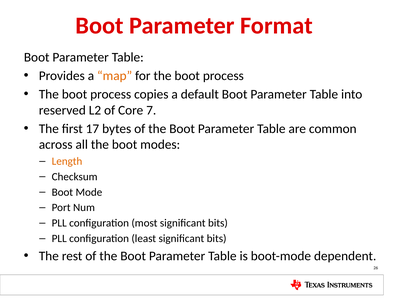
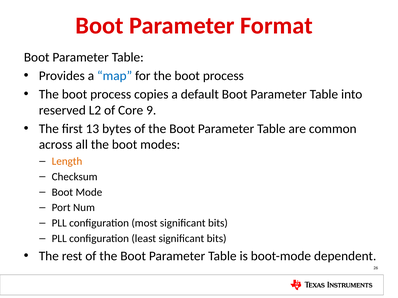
map colour: orange -> blue (115, 76)
7: 7 -> 9 (151, 110)
17: 17 -> 13 (92, 129)
